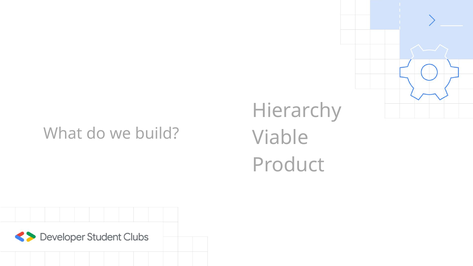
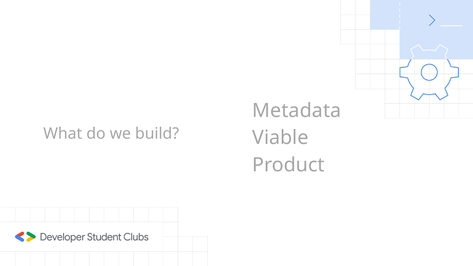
Hierarchy: Hierarchy -> Metadata (297, 111)
